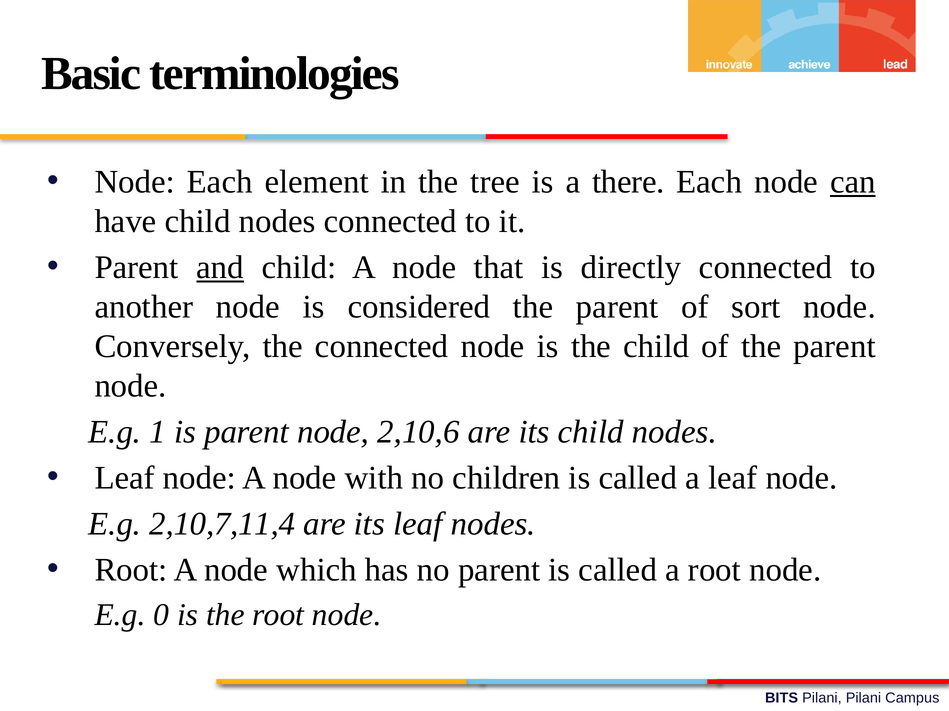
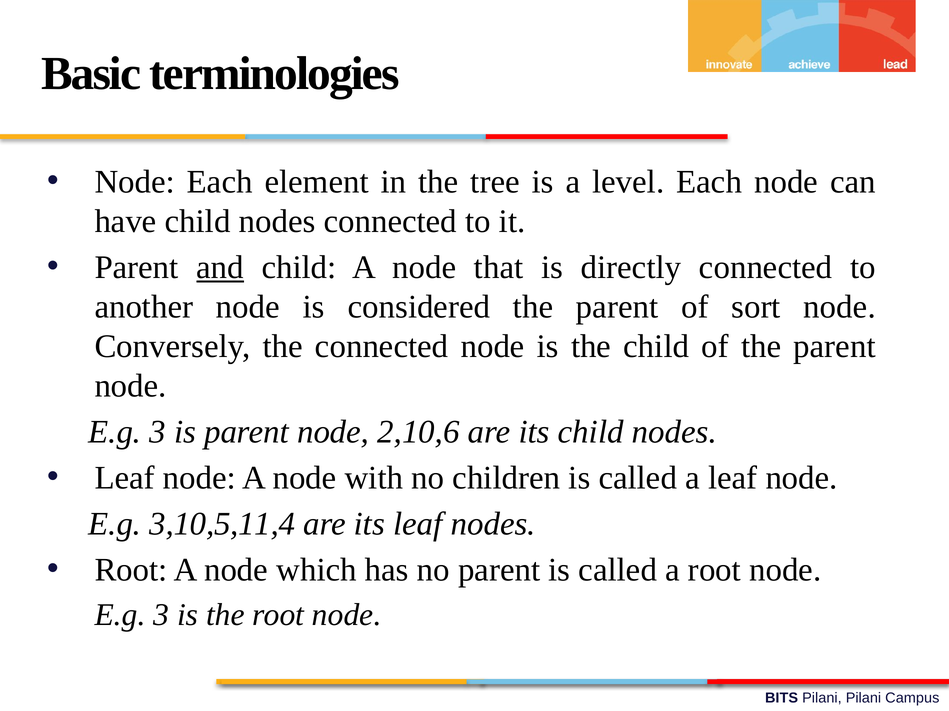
there: there -> level (628, 182)
can underline: present -> none (853, 182)
1: 1 -> 3 (158, 432)
2,10,7,11,4: 2,10,7,11,4 -> 3,10,5,11,4 (222, 524)
0: 0 -> 3 (161, 615)
